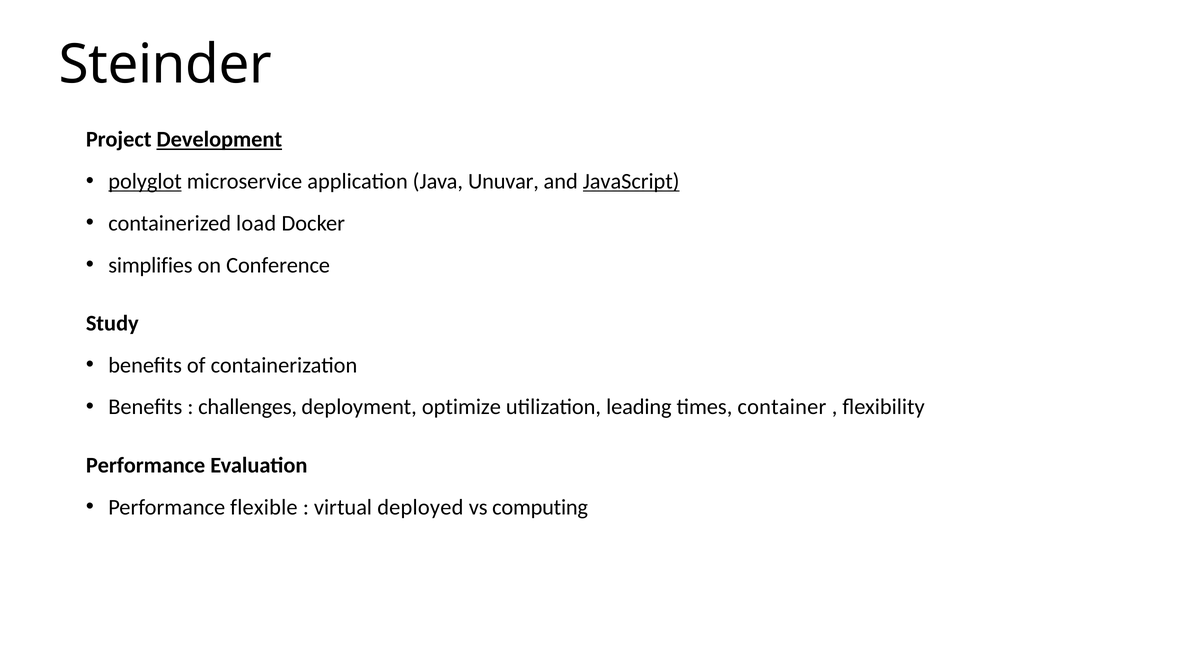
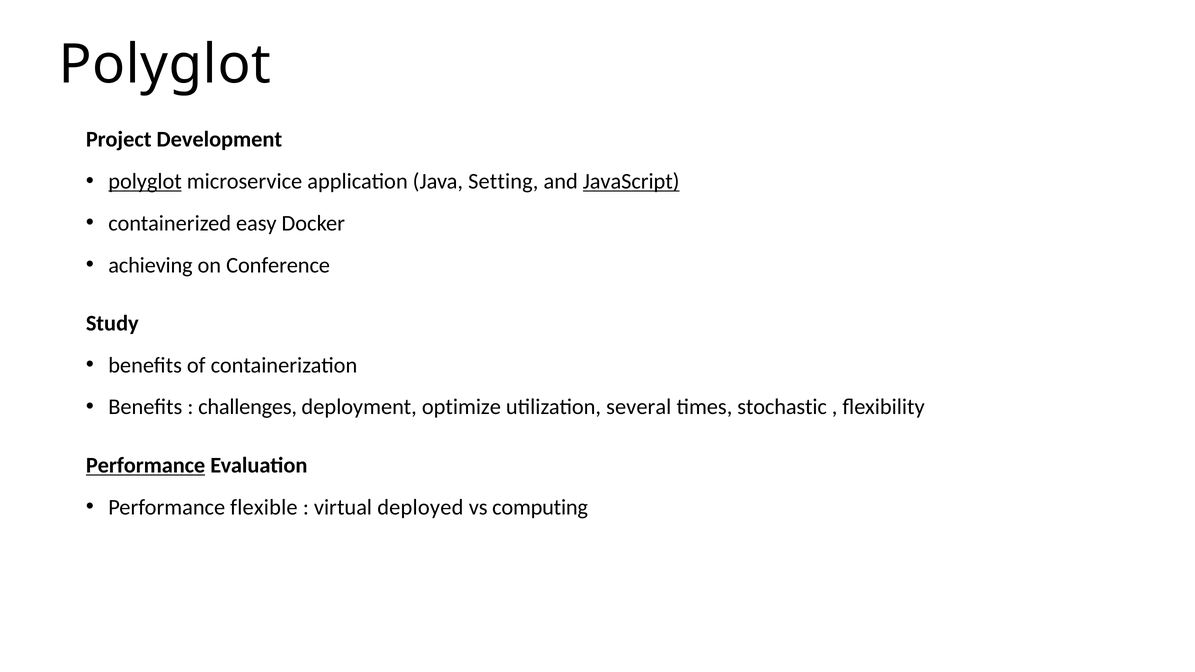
Steinder: Steinder -> Polyglot (165, 65)
Development underline: present -> none (219, 140)
Unuvar: Unuvar -> Setting (503, 181)
load: load -> easy (256, 223)
simplifies: simplifies -> achieving (150, 265)
leading: leading -> several (639, 407)
container: container -> stochastic (782, 407)
Performance underline: none -> present (146, 465)
